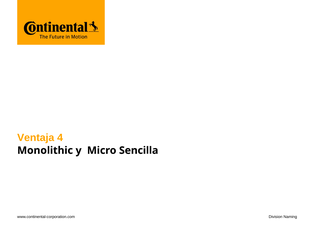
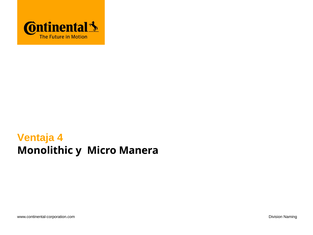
Sencilla: Sencilla -> Manera (139, 150)
